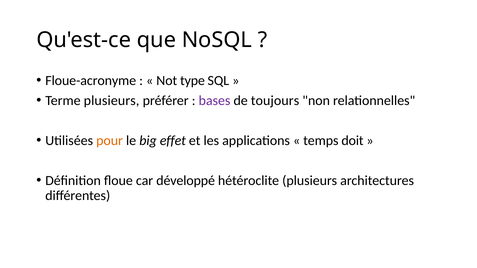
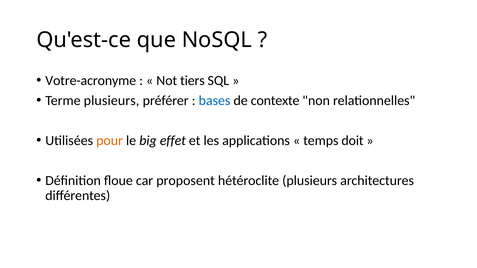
Floue-acronyme: Floue-acronyme -> Votre-acronyme (91, 81)
type: type -> tiers (192, 81)
bases colour: purple -> blue (215, 101)
toujours: toujours -> contexte (275, 101)
développé: développé -> proposent (186, 181)
